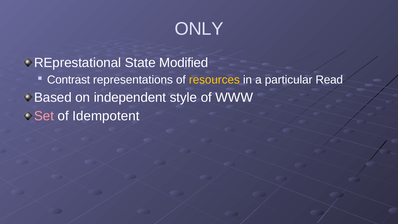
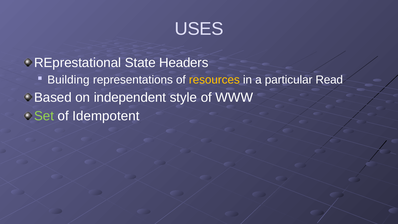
ONLY: ONLY -> USES (199, 29)
Modified: Modified -> Headers (184, 63)
Contrast: Contrast -> Building (68, 80)
Set colour: pink -> light green (44, 116)
